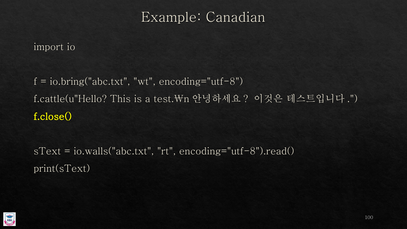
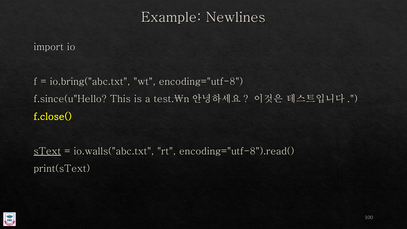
Canadian: Canadian -> Newlines (236, 17)
f.cattle(u"Hello: f.cattle(u"Hello -> f.since(u"Hello (70, 99)
sText underline: none -> present (47, 151)
